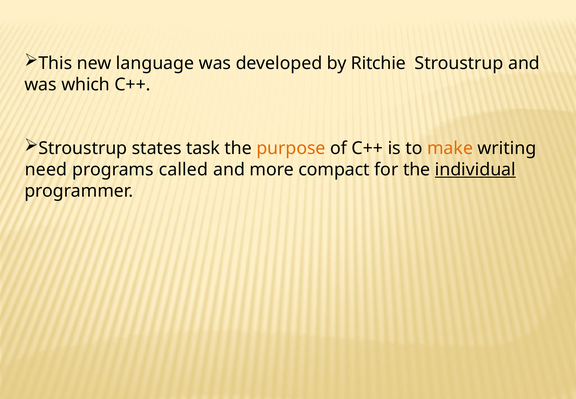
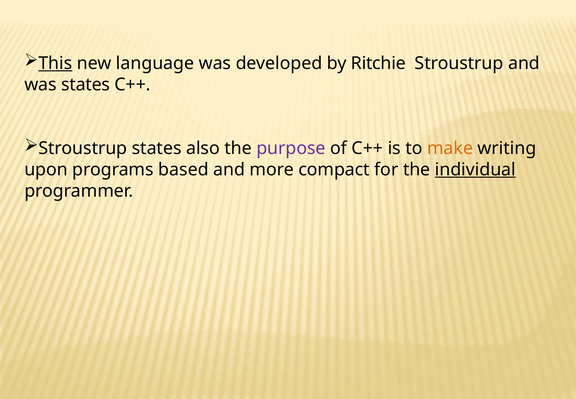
This underline: none -> present (55, 63)
was which: which -> states (86, 84)
task: task -> also (203, 148)
purpose colour: orange -> purple (291, 148)
need: need -> upon (46, 170)
called: called -> based (183, 170)
